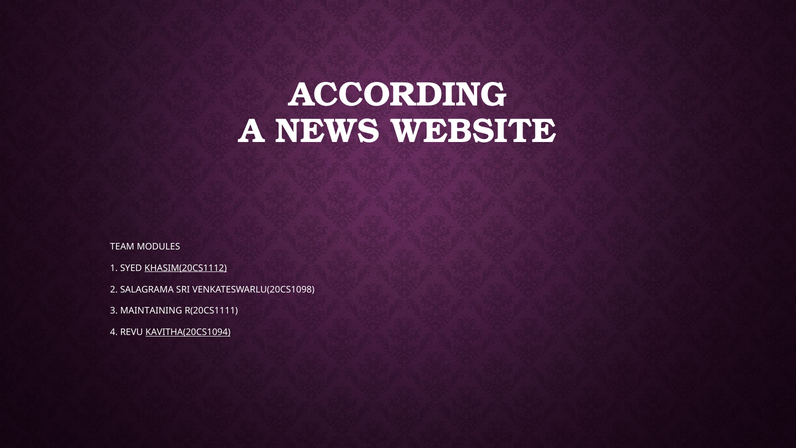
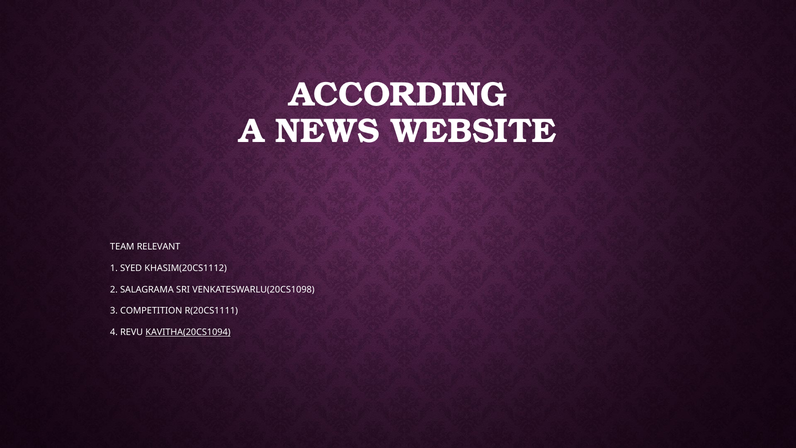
MODULES: MODULES -> RELEVANT (158, 246)
KHASIM(20CS1112 underline: present -> none (186, 268)
MAINTAINING: MAINTAINING -> COMPETITION (151, 311)
